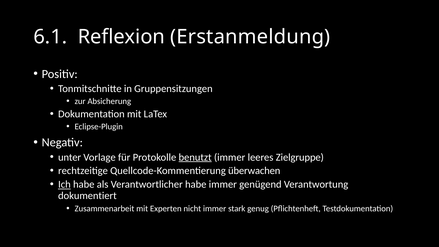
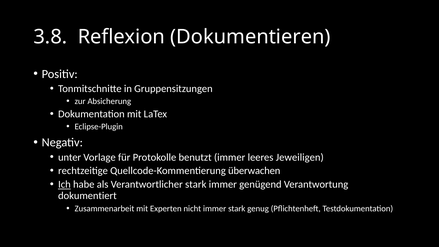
6.1: 6.1 -> 3.8 (50, 37)
Erstanmeldung: Erstanmeldung -> Dokumentieren (250, 37)
benutzt underline: present -> none (195, 157)
Zielgruppe: Zielgruppe -> Jeweiligen (300, 157)
Verantwortlicher habe: habe -> stark (196, 184)
